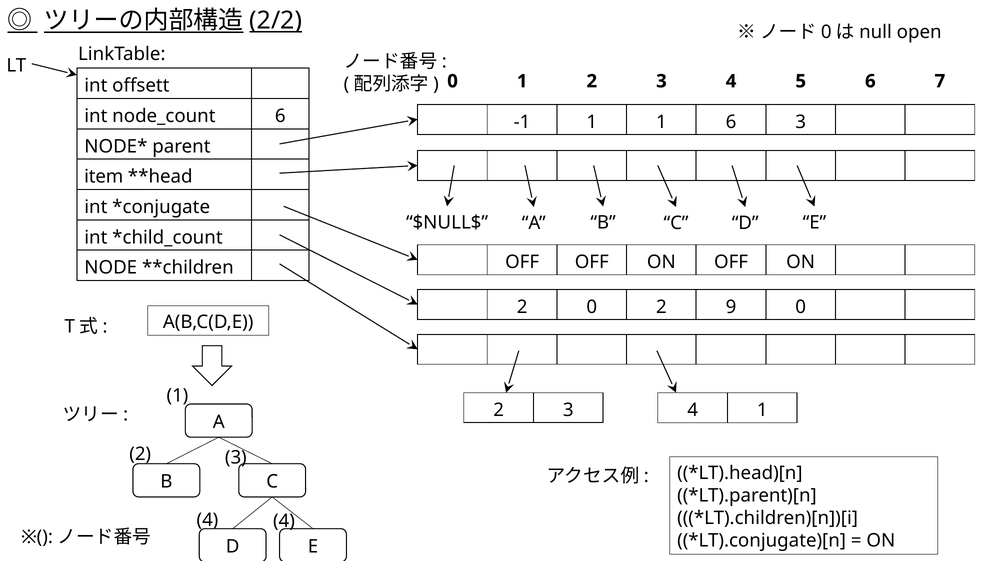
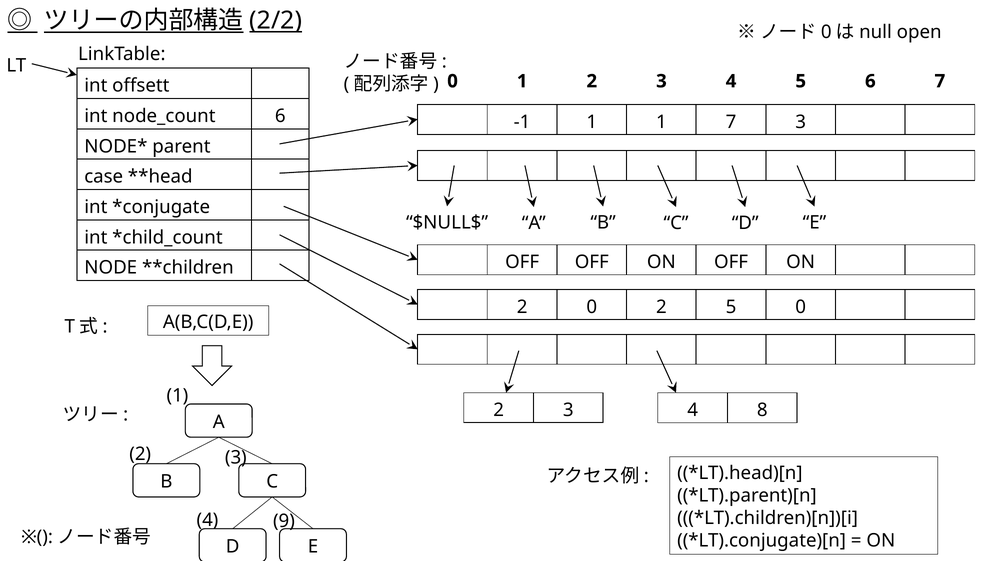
1 6: 6 -> 7 (731, 122)
item: item -> case (104, 177)
2 9: 9 -> 5 (731, 307)
4 1: 1 -> 8 (762, 411)
4 4: 4 -> 9 (284, 521)
